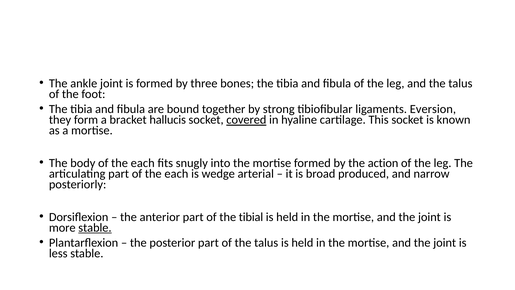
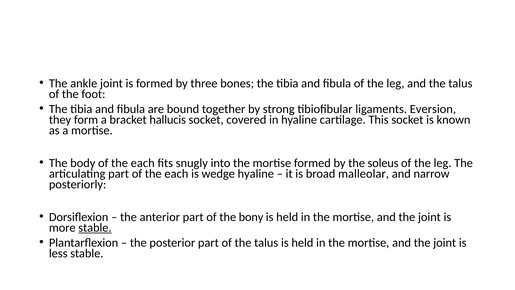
covered underline: present -> none (246, 120)
action: action -> soleus (383, 163)
wedge arterial: arterial -> hyaline (256, 174)
produced: produced -> malleolar (364, 174)
tibial: tibial -> bony (251, 217)
